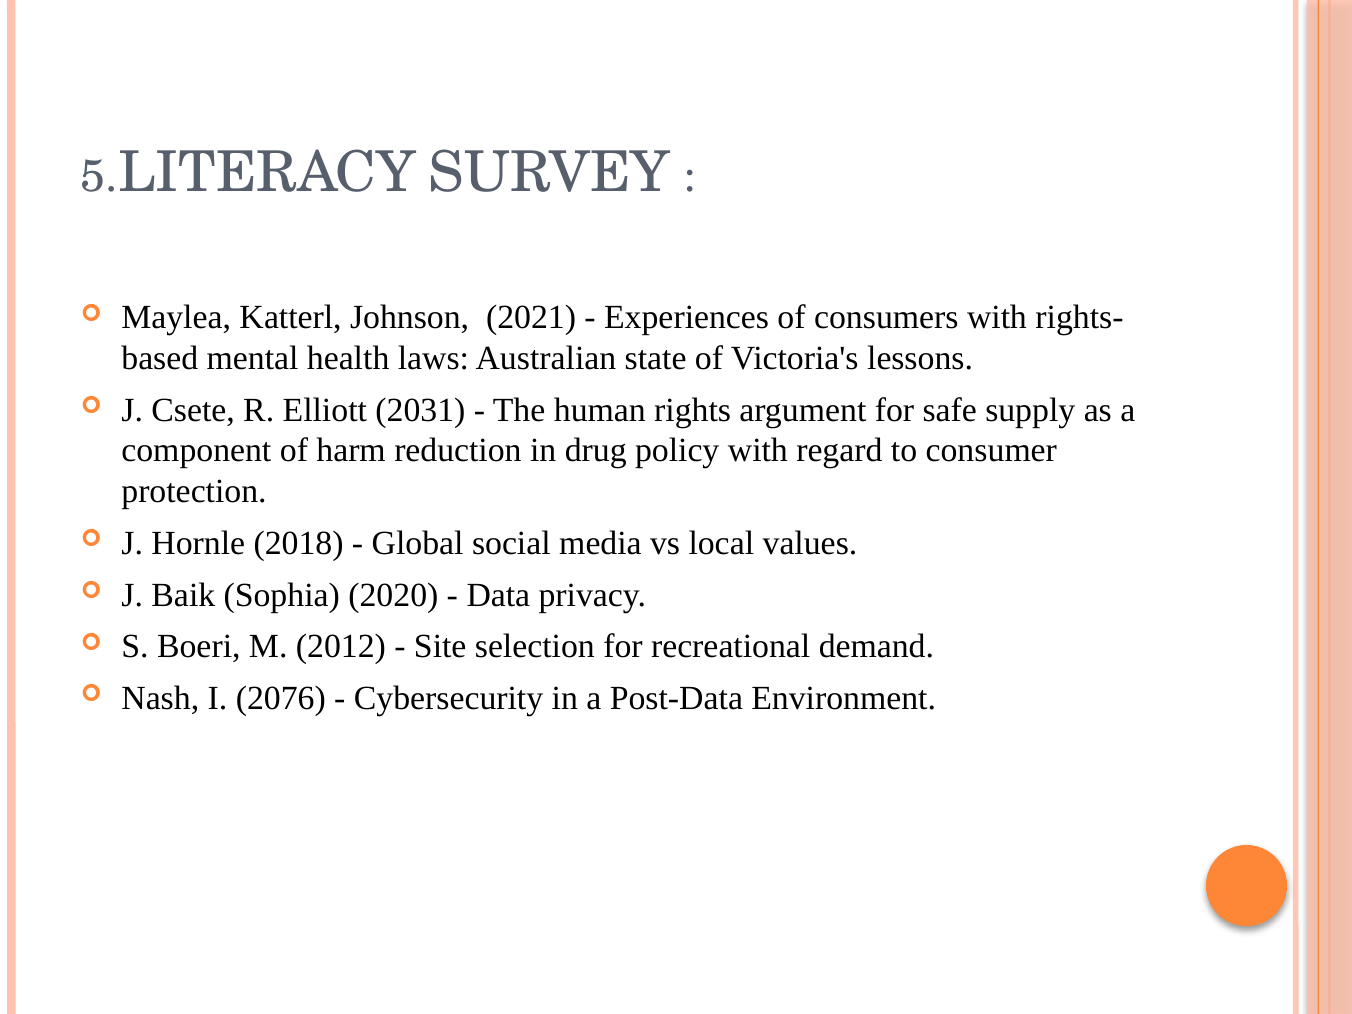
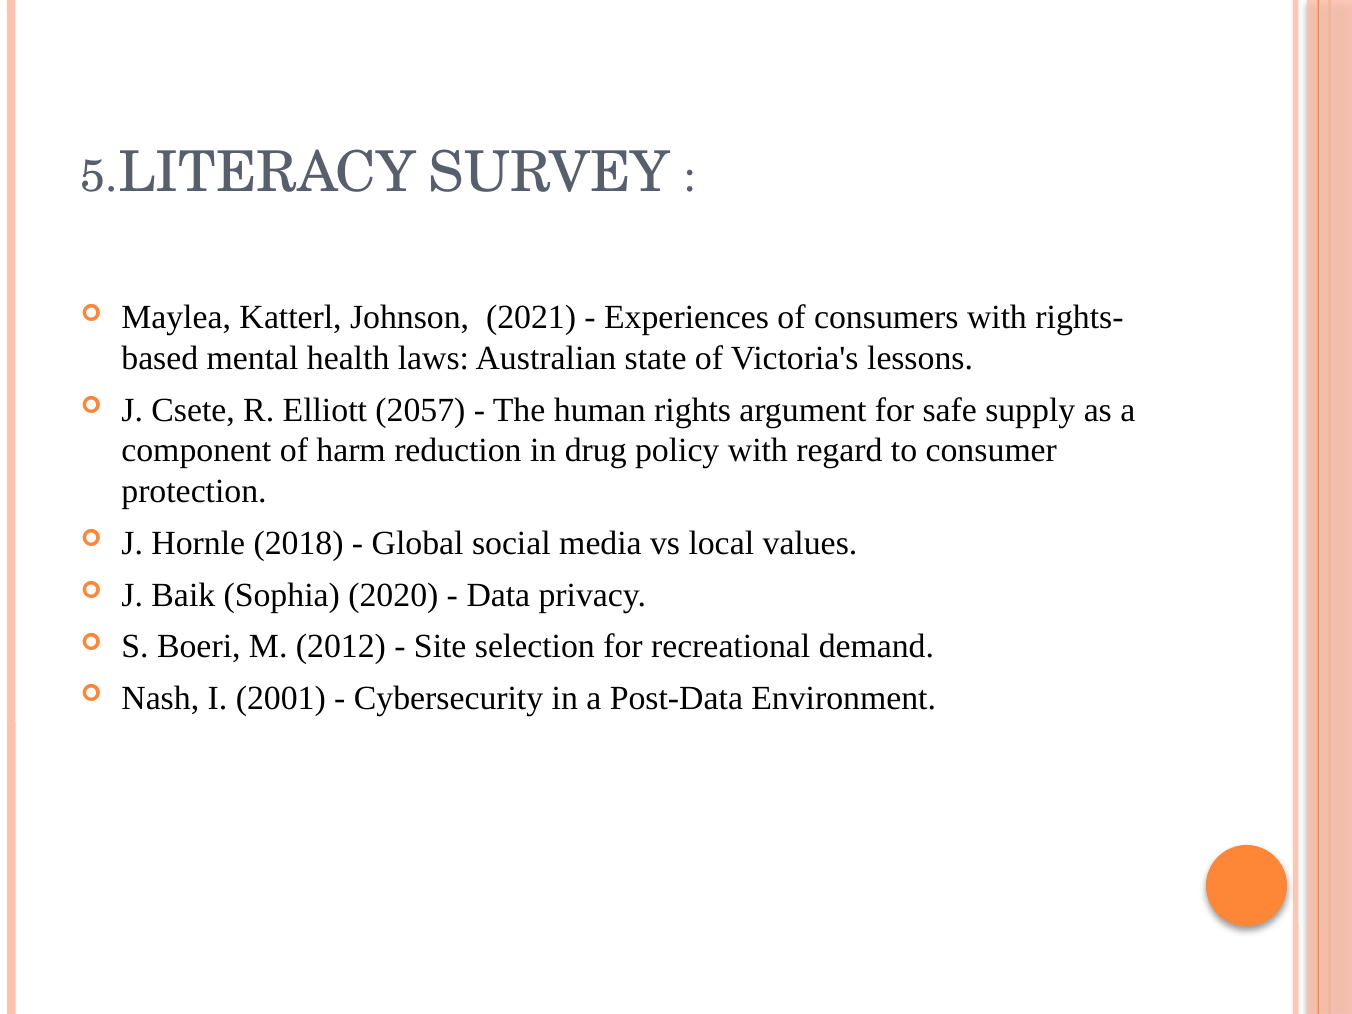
2031: 2031 -> 2057 (420, 410)
2076: 2076 -> 2001 (281, 699)
